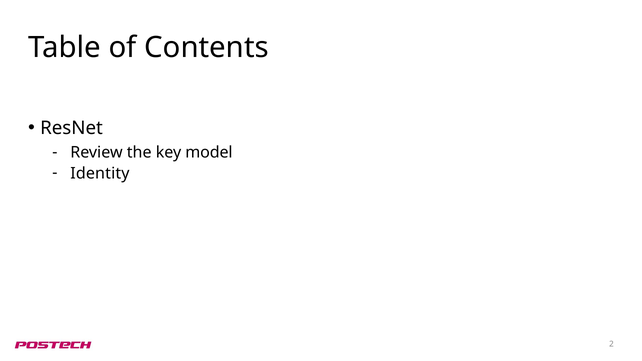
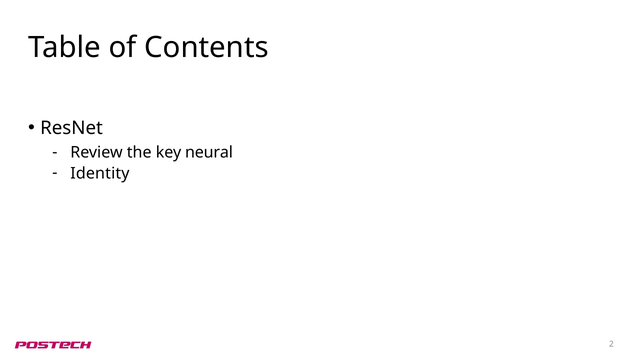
model: model -> neural (209, 153)
